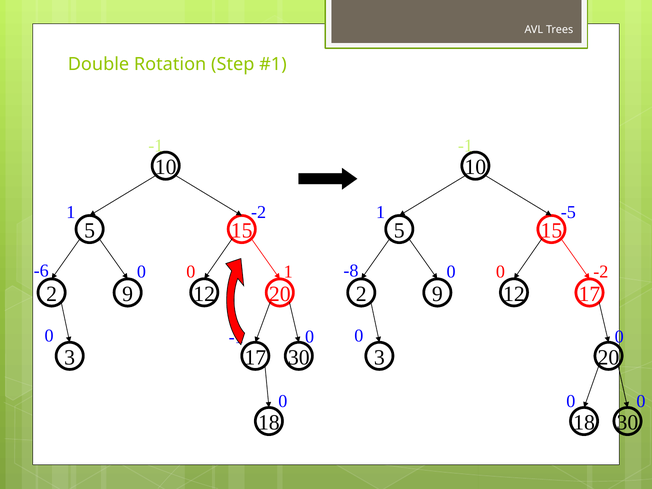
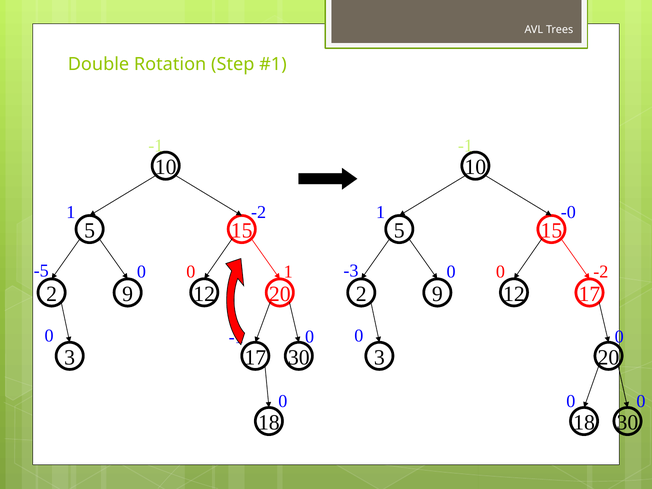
-5: -5 -> -0 (568, 212)
-6: -6 -> -5 (41, 271)
-8: -8 -> -3 (351, 271)
